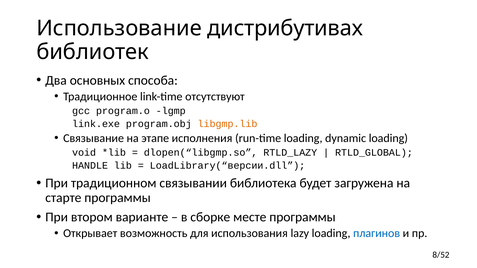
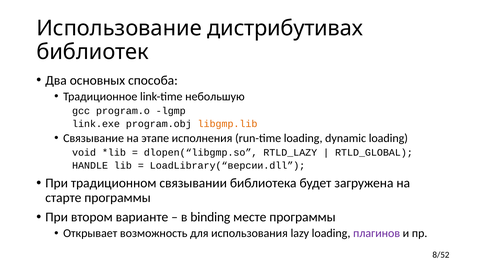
отсутствуют: отсутствуют -> небольшую (215, 97)
сборке: сборке -> binding (210, 217)
плагинов colour: blue -> purple (377, 234)
